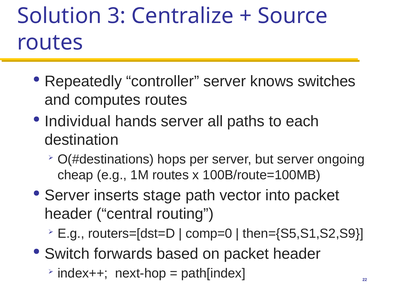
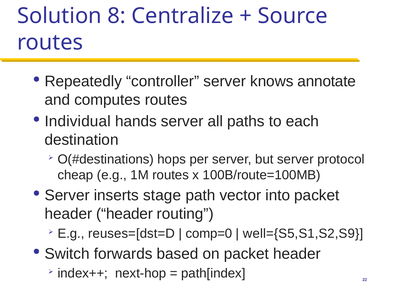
3: 3 -> 8 (117, 16)
switches: switches -> annotate (327, 81)
ongoing: ongoing -> protocol (341, 159)
header central: central -> header (125, 213)
routers=[dst=D: routers=[dst=D -> reuses=[dst=D (131, 233)
then={S5,S1,S2,S9: then={S5,S1,S2,S9 -> well={S5,S1,S2,S9 (303, 233)
